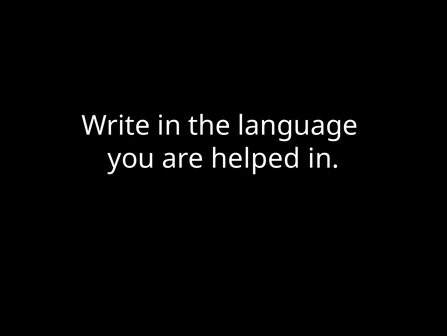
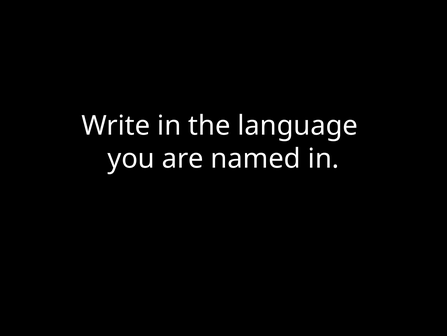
helped: helped -> named (256, 158)
